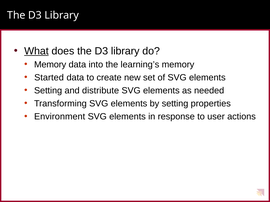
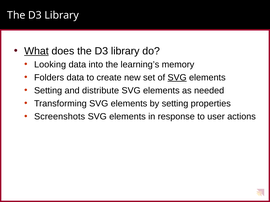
Memory: Memory -> Looking (50, 65)
Started: Started -> Folders (49, 78)
SVG underline: none -> present (177, 78)
Environment: Environment -> Screenshots (60, 117)
